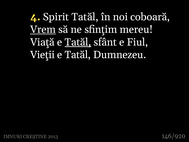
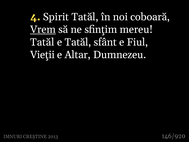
Viaţă: Viaţă -> Tatăl (42, 42)
Tatăl underline: present -> none (78, 42)
Tatăl: Tatăl -> Altar (78, 55)
